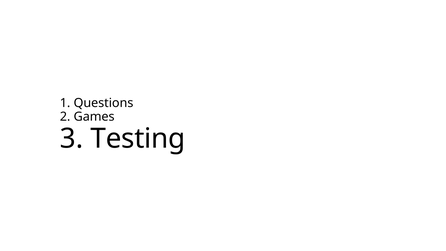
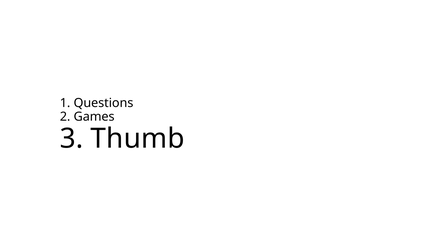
Testing: Testing -> Thumb (138, 138)
